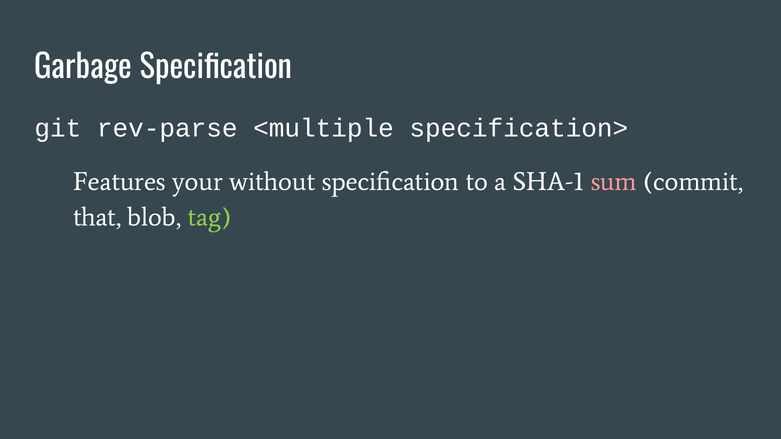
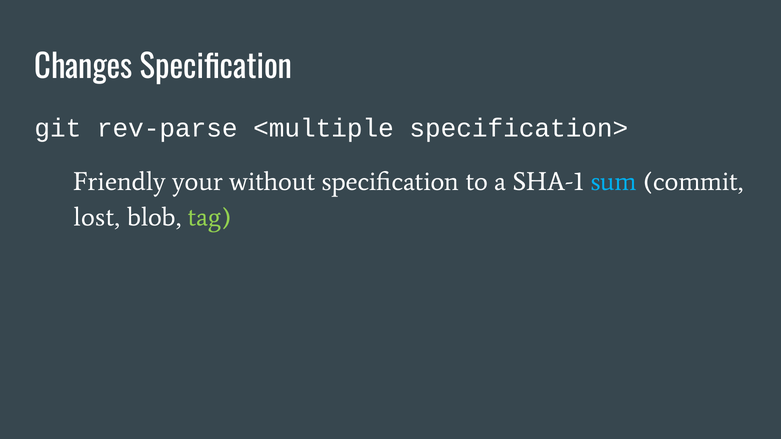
Garbage: Garbage -> Changes (83, 68)
Features: Features -> Friendly (120, 182)
sum colour: pink -> light blue (614, 182)
that: that -> lost (97, 218)
